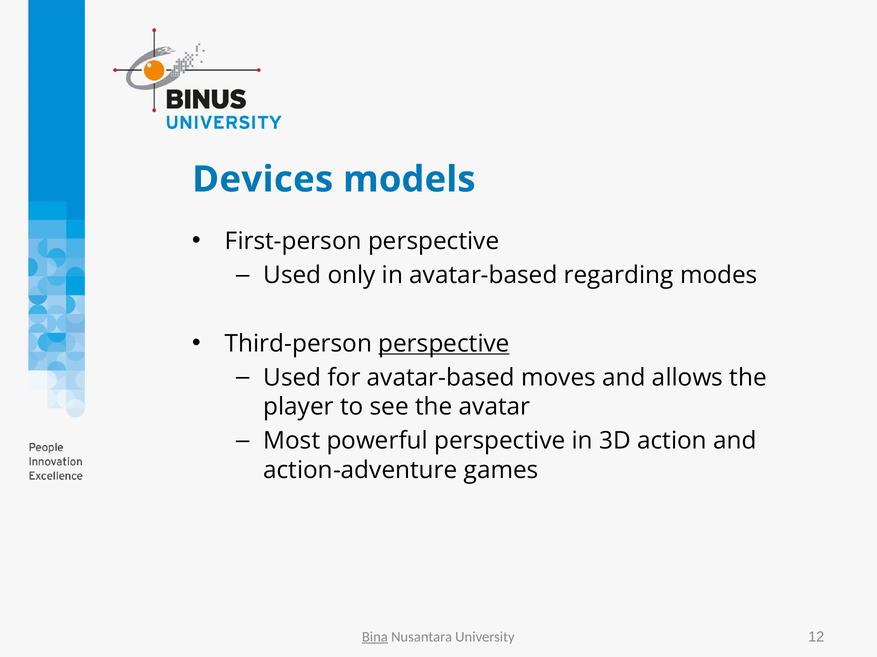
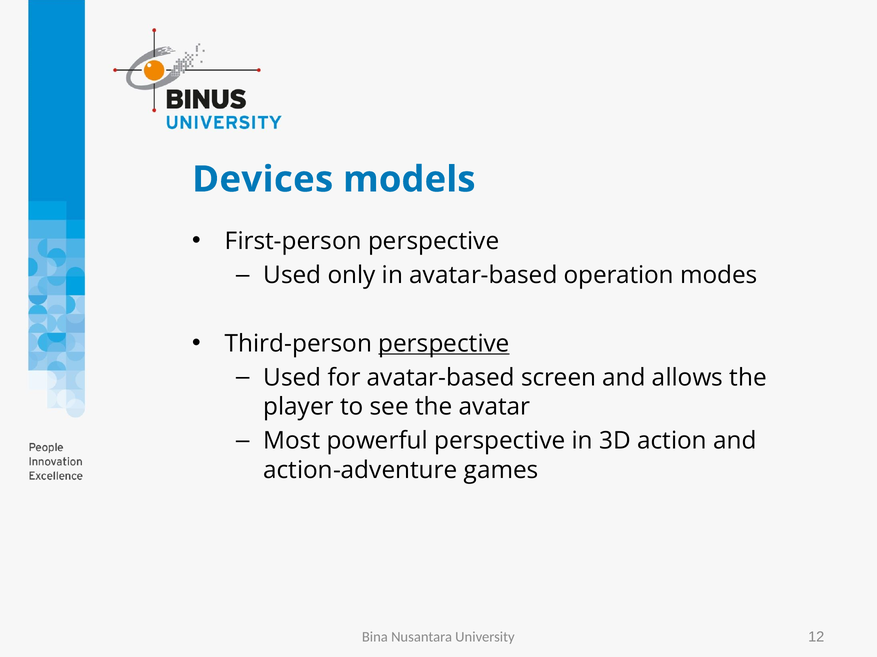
regarding: regarding -> operation (619, 276)
moves: moves -> screen (559, 378)
Bina underline: present -> none (375, 637)
